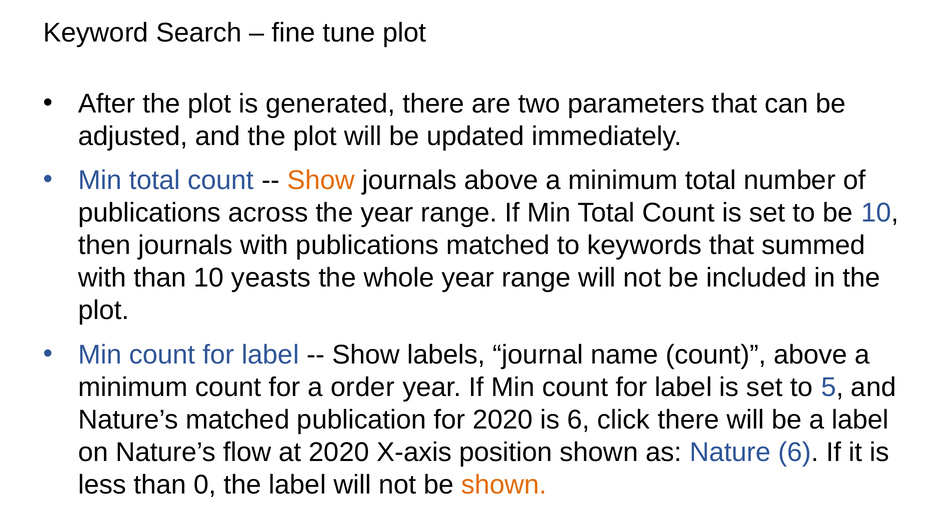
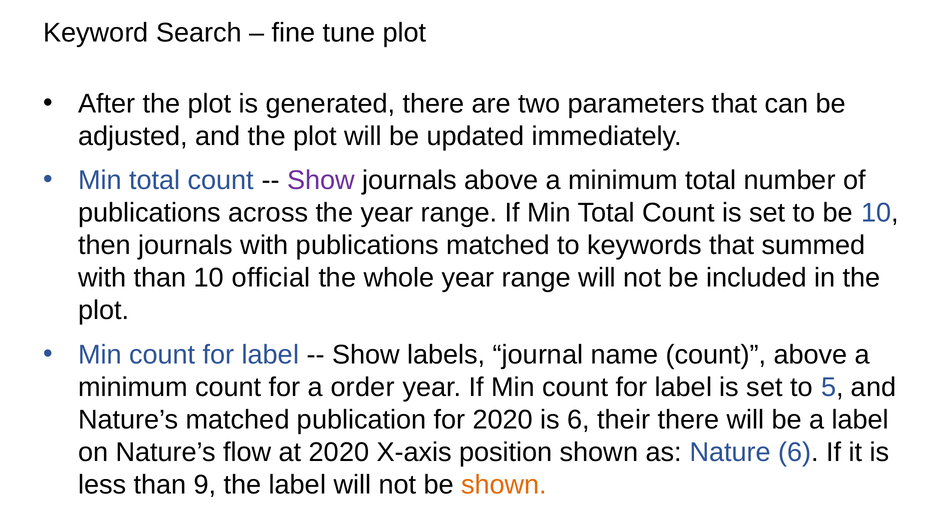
Show colour: orange -> purple (321, 181)
yeasts: yeasts -> official (271, 278)
click: click -> their (624, 420)
0: 0 -> 9 (205, 485)
